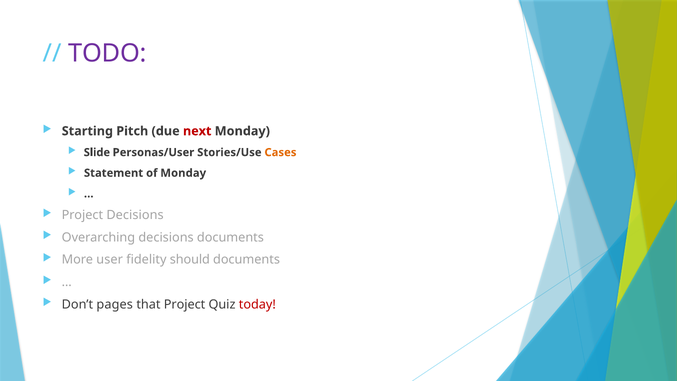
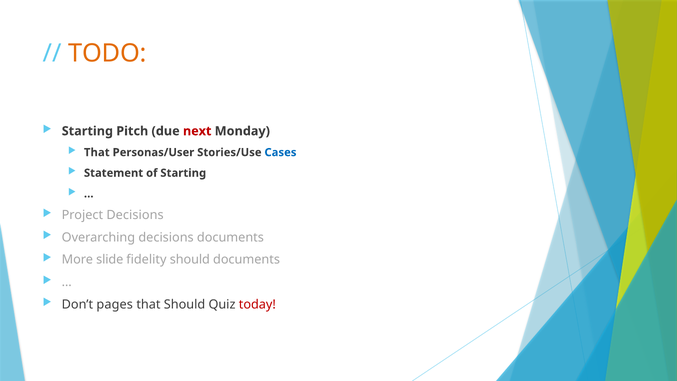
TODO colour: purple -> orange (107, 53)
Slide: Slide -> That (97, 152)
Cases colour: orange -> blue (280, 152)
of Monday: Monday -> Starting (183, 173)
user: user -> slide (110, 260)
that Project: Project -> Should (185, 304)
